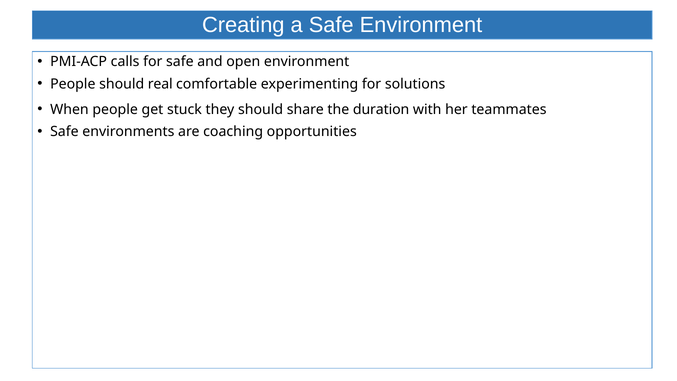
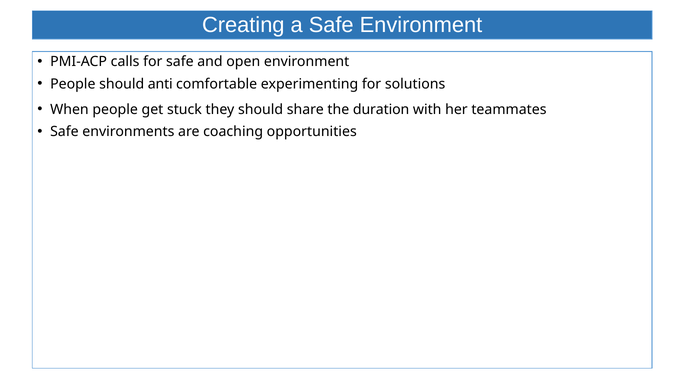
real: real -> anti (160, 84)
